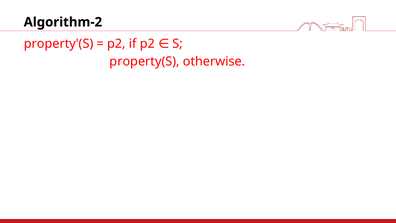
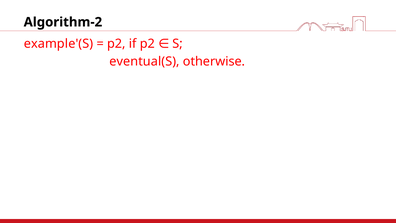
property'(S: property'(S -> example'(S (59, 44)
property(S: property(S -> eventual(S (145, 61)
